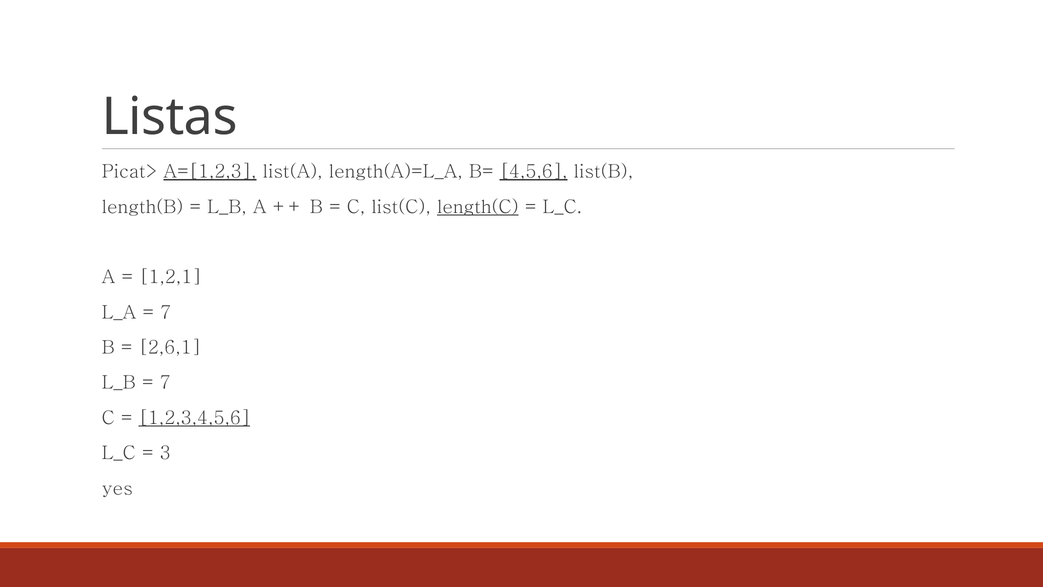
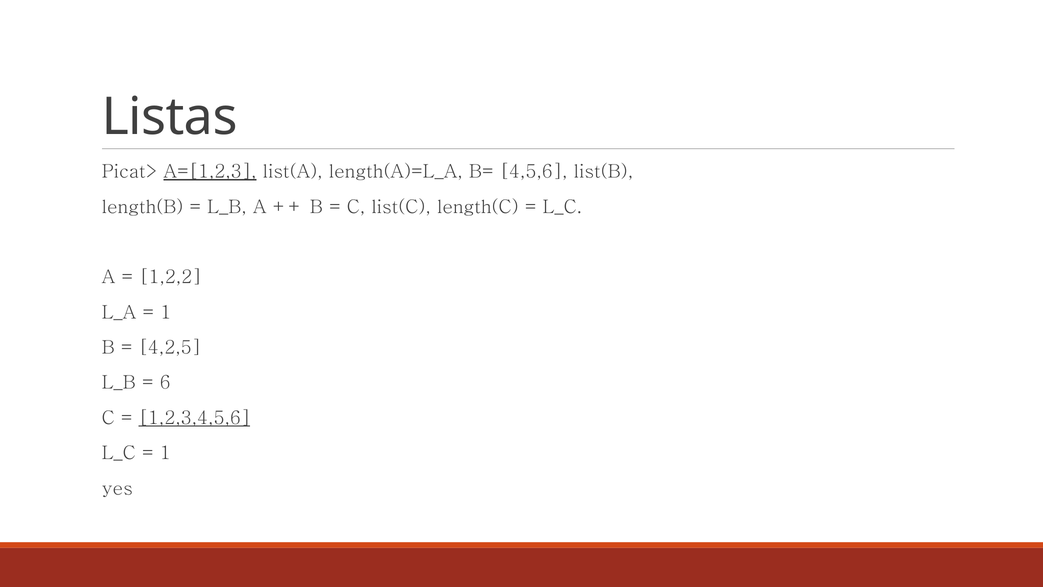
4,5,6 underline: present -> none (534, 172)
length(C underline: present -> none (478, 207)
1,2,1: 1,2,1 -> 1,2,2 (170, 277)
7: 7 -> 1 (166, 312)
2,6,1: 2,6,1 -> 4,2,5 (170, 348)
7: 7 -> 6 (165, 383)
3: 3 -> 1 (165, 453)
